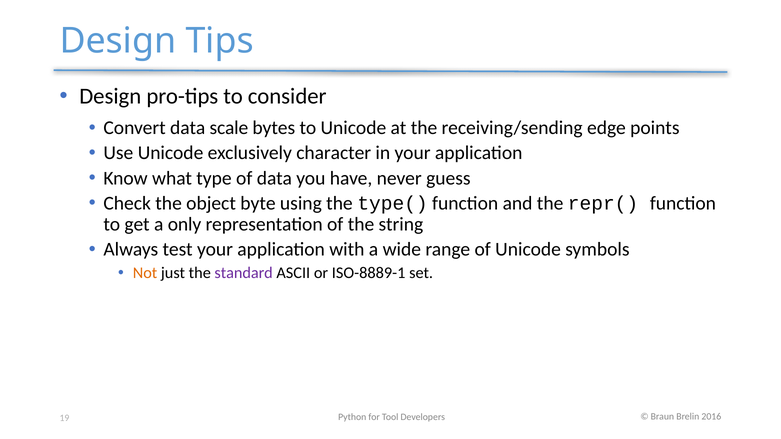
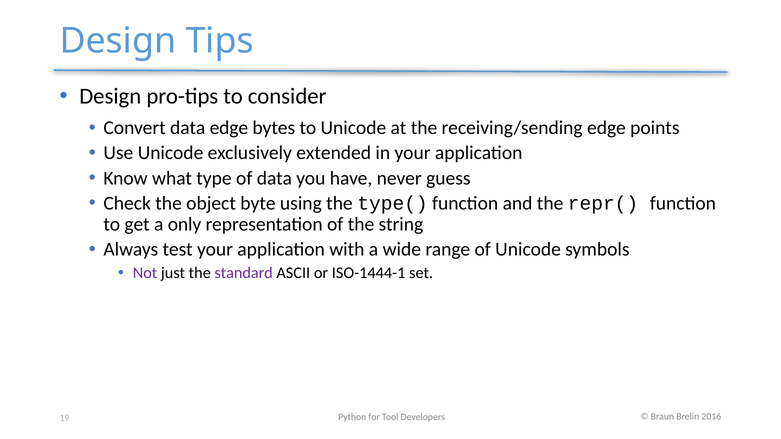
data scale: scale -> edge (229, 128)
character: character -> extended (334, 153)
Not colour: orange -> purple (145, 273)
ISO-8889-1: ISO-8889-1 -> ISO-1444-1 (369, 273)
